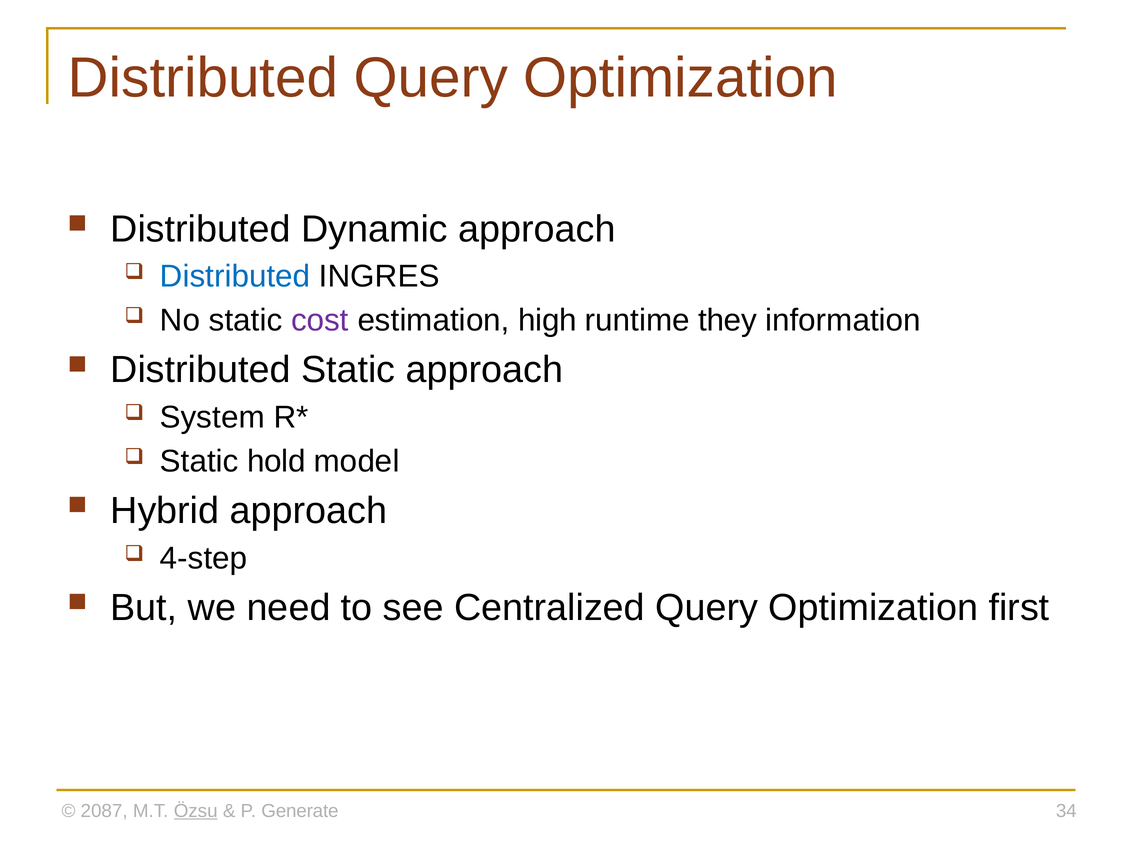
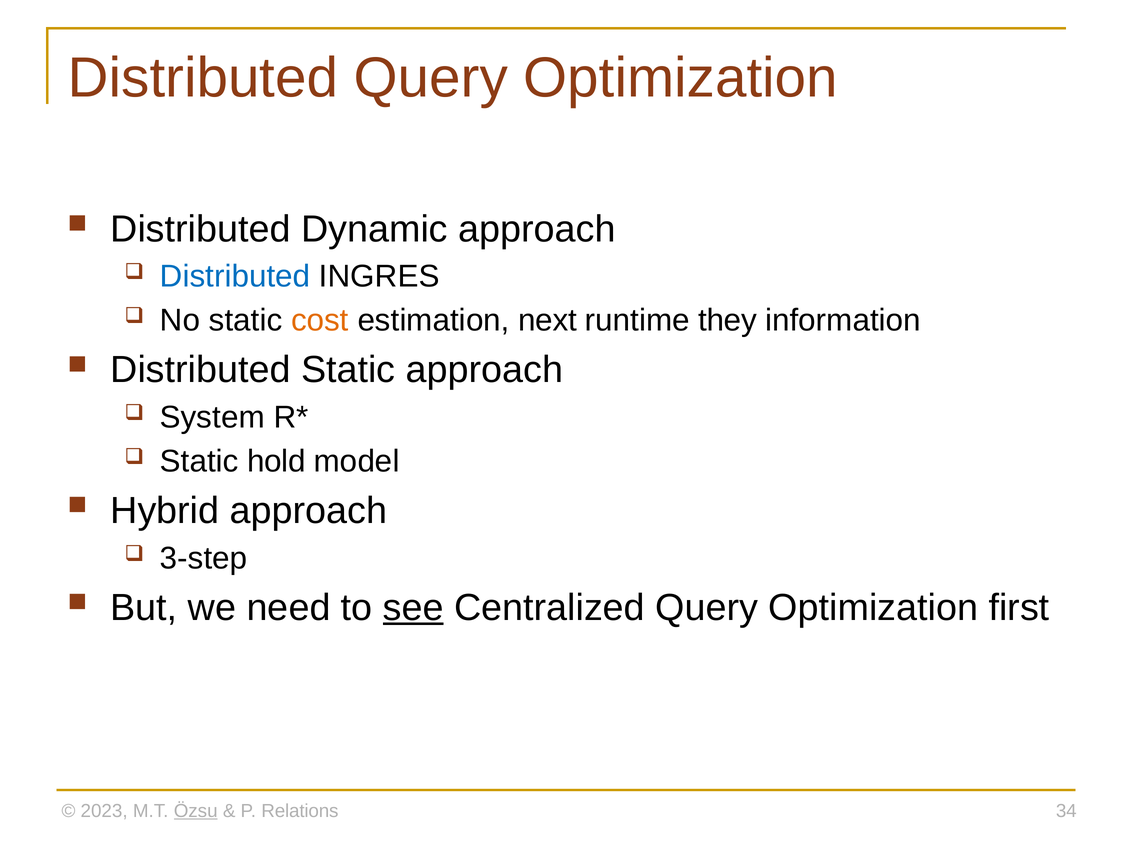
cost colour: purple -> orange (320, 320)
high: high -> next (547, 320)
4-step: 4-step -> 3-step (204, 558)
see underline: none -> present (413, 608)
2087: 2087 -> 2023 (104, 811)
Generate: Generate -> Relations (300, 811)
